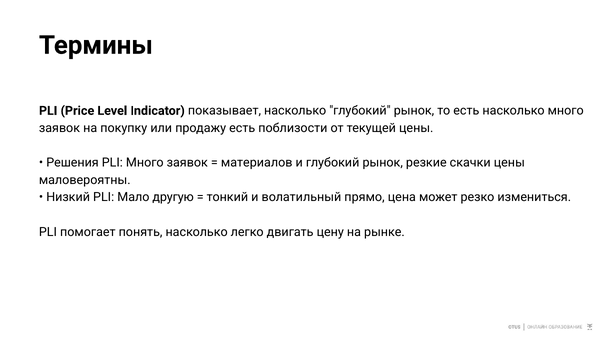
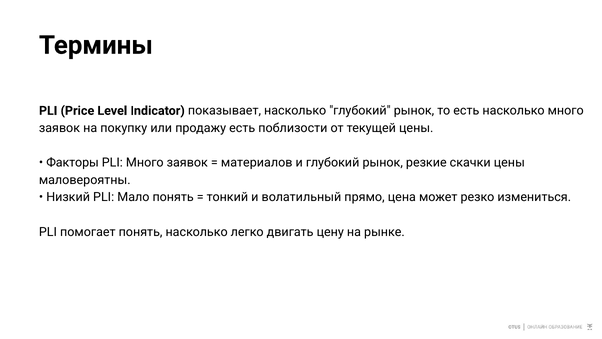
Решения: Решения -> Факторы (73, 162)
Мало другую: другую -> понять (173, 197)
